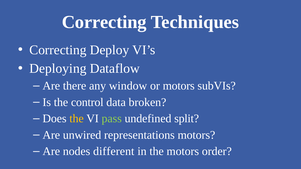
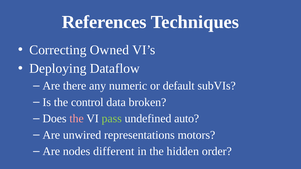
Correcting: Correcting -> References (104, 22)
Deploy: Deploy -> Owned (110, 50)
window: window -> numeric (128, 86)
or motors: motors -> default (179, 86)
the colour: yellow -> pink (77, 119)
split: split -> auto (187, 119)
the motors: motors -> hidden (183, 152)
